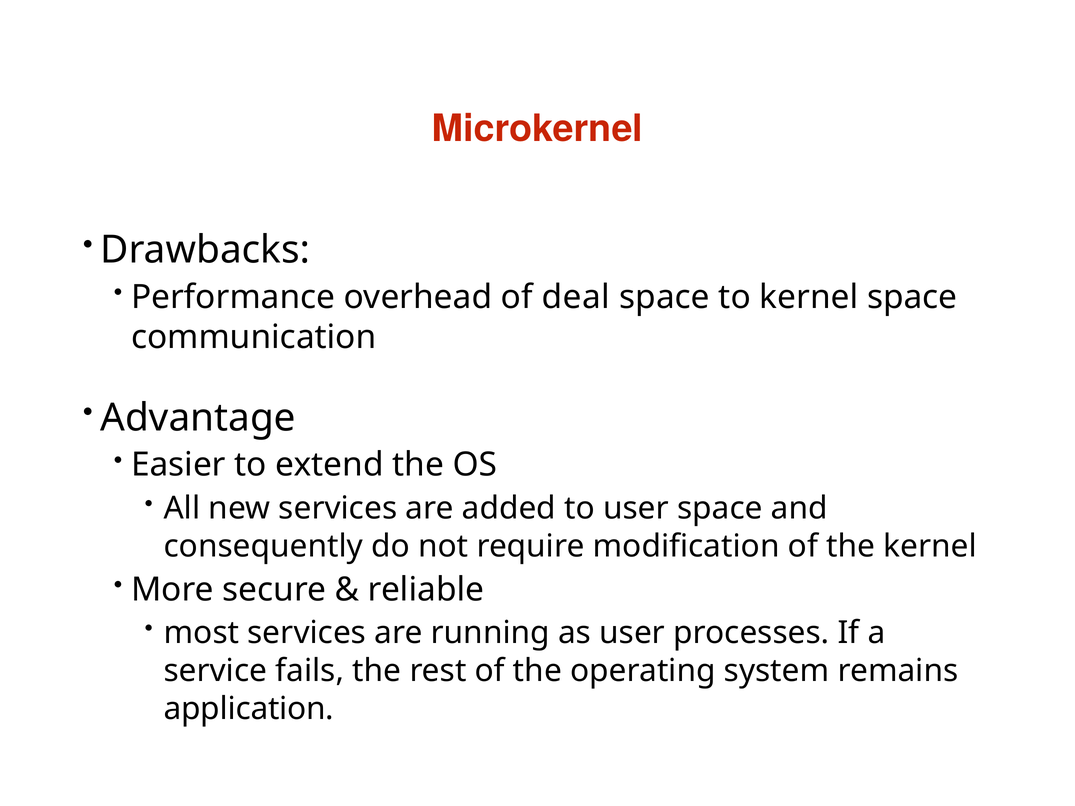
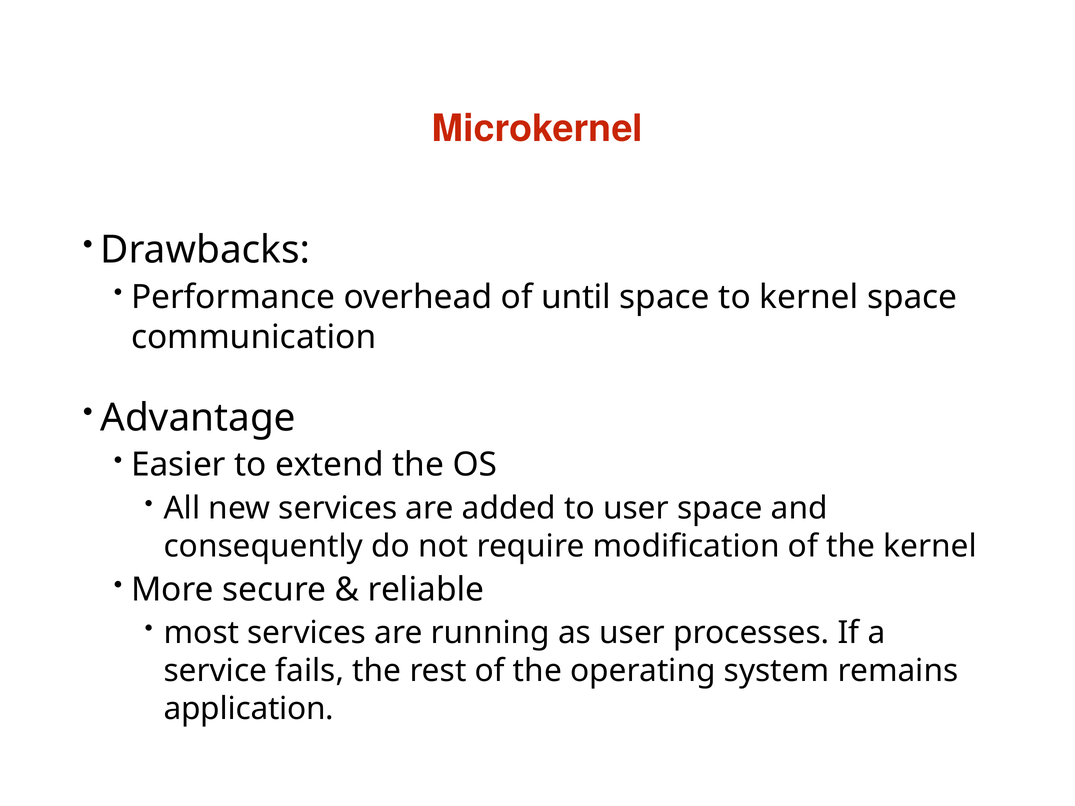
deal: deal -> until (576, 297)
